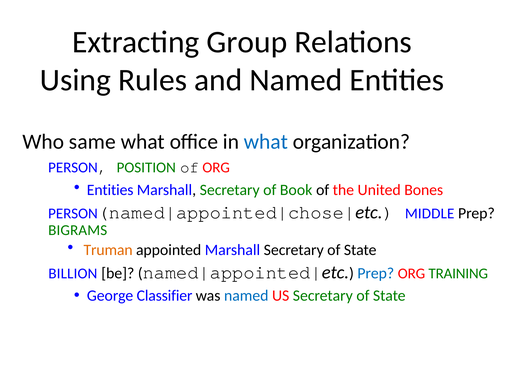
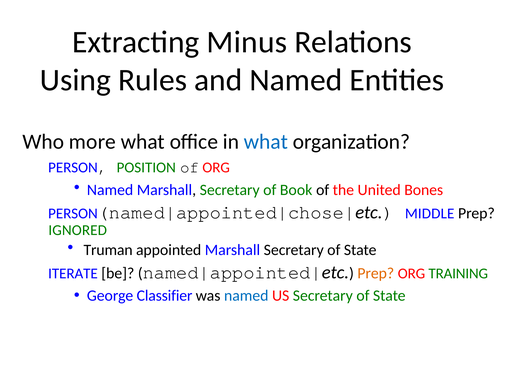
Group: Group -> Minus (247, 42)
same: same -> more (92, 142)
Entities: Entities -> Named (110, 190)
BIGRAMS: BIGRAMS -> IGNORED (78, 230)
Truman colour: orange -> black (108, 250)
BILLION: BILLION -> ITERATE (73, 273)
Prep colour: blue -> orange (376, 273)
